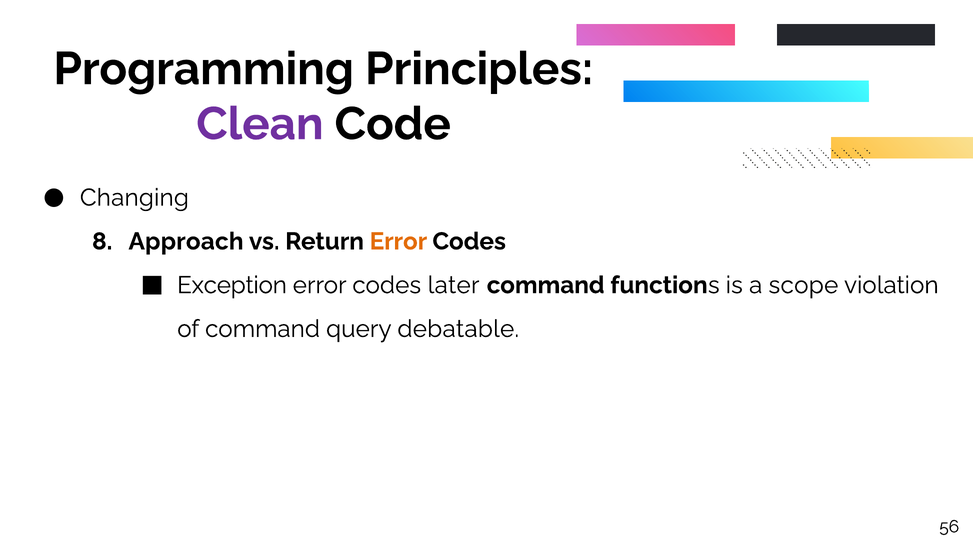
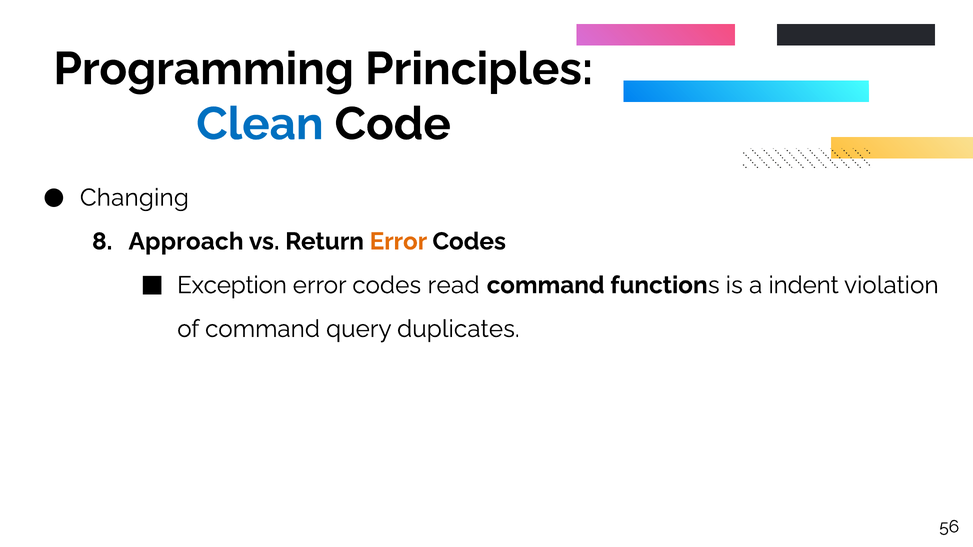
Clean colour: purple -> blue (260, 124)
later: later -> read (454, 285)
scope: scope -> indent (804, 285)
debatable: debatable -> duplicates (458, 329)
